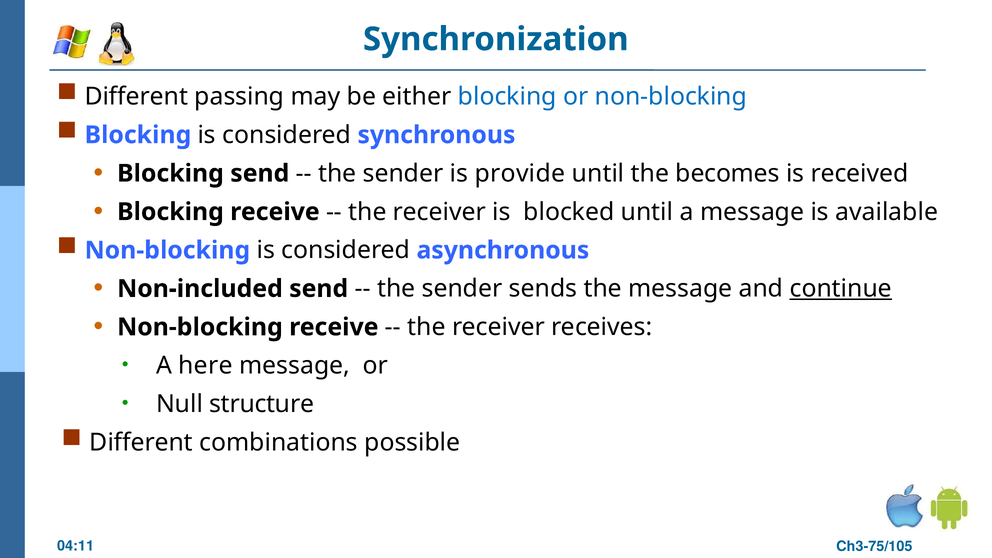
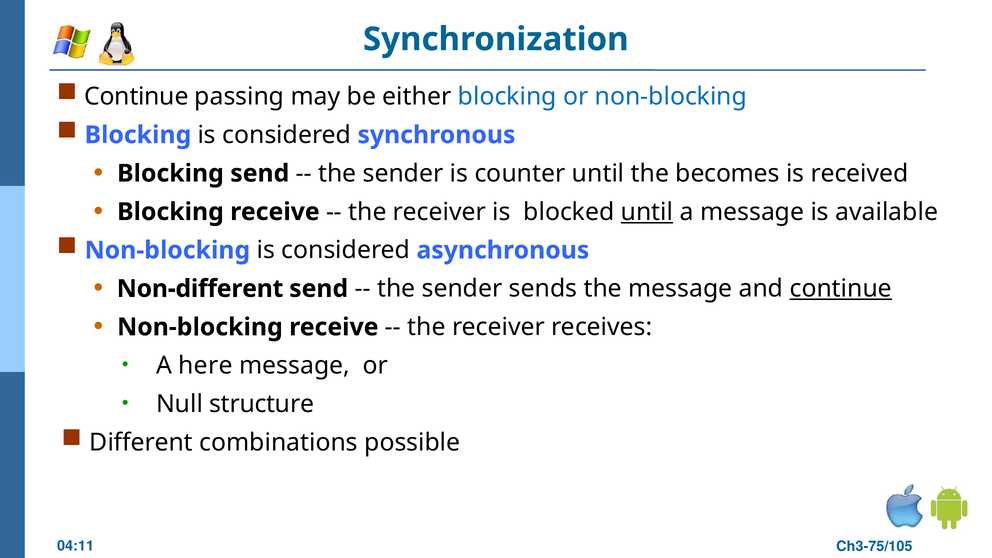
Different: Different -> Continue (136, 97)
provide: provide -> counter (520, 173)
until underline: none -> present (647, 212)
Non-included: Non-included -> Non-different (200, 289)
